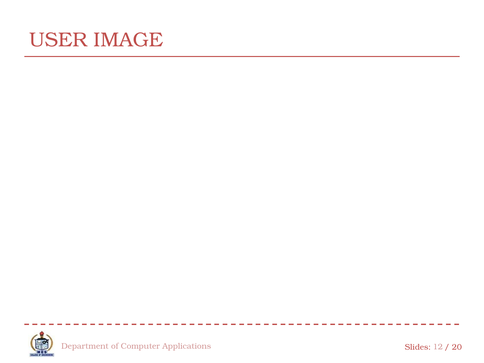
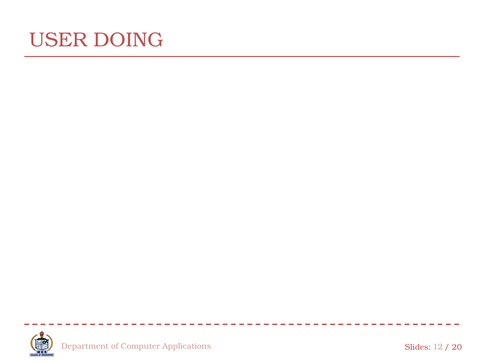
IMAGE: IMAGE -> DOING (129, 40)
